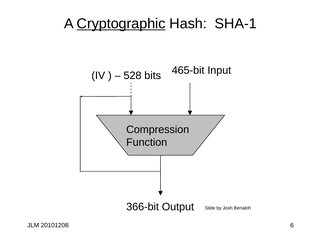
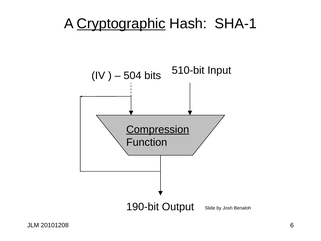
465-bit: 465-bit -> 510-bit (188, 70)
528: 528 -> 504 (132, 76)
Compression underline: none -> present (158, 129)
366-bit: 366-bit -> 190-bit (143, 207)
